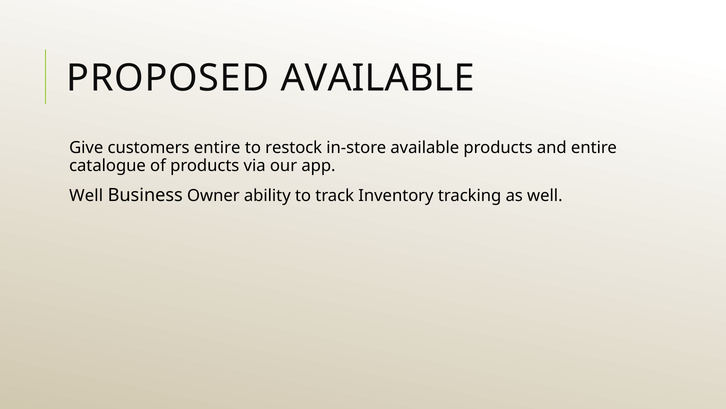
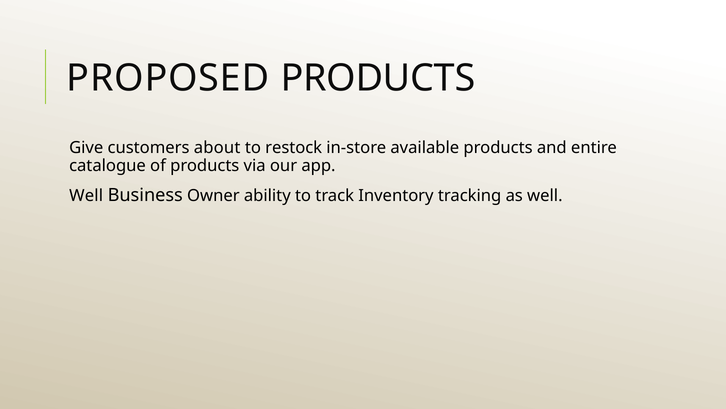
PROPOSED AVAILABLE: AVAILABLE -> PRODUCTS (378, 78)
customers entire: entire -> about (217, 148)
